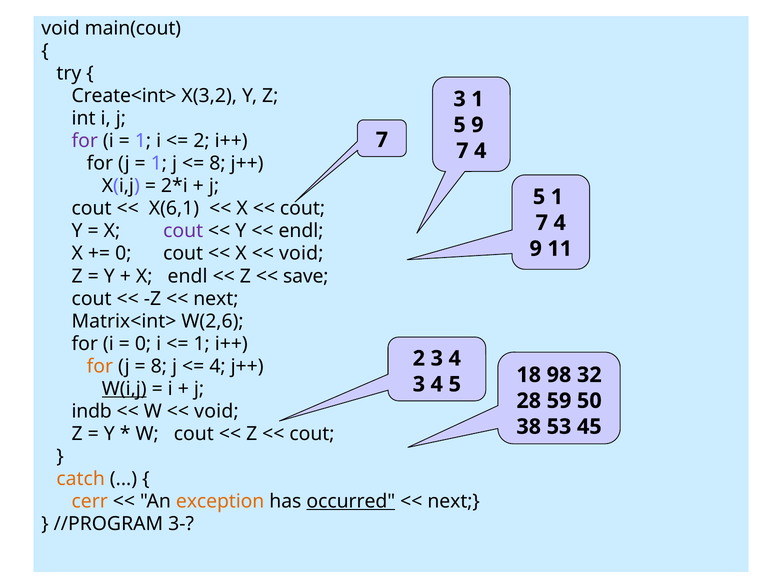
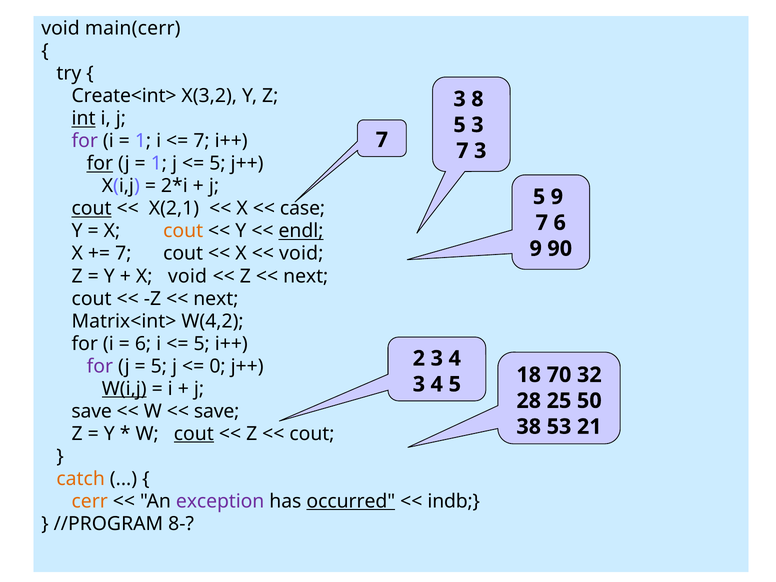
main(cout: main(cout -> main(cerr (133, 28)
3 1: 1 -> 8 (477, 99)
int underline: none -> present (84, 118)
5 9: 9 -> 3 (477, 125)
2: 2 -> 7 (202, 141)
4: 4 -> 3 (480, 151)
for underline: none -> present (100, 164)
8: 8 -> 5 (217, 164)
5 1: 1 -> 9 (557, 197)
cout underline: none -> present (92, 209)
X(6,1: X(6,1 -> X(2,1 (174, 209)
cout: cout -> case (303, 209)
4: 4 -> 6 (560, 223)
cout colour: purple -> orange (183, 231)
endl underline: none -> present (301, 231)
11: 11 -> 90 (560, 249)
0: 0 -> 7 (123, 254)
X endl: endl -> void (187, 276)
save: save -> next (306, 276)
W(2,6: W(2,6 -> W(4,2 (213, 321)
0: 0 -> 6 (143, 344)
1: 1 -> 5 (202, 344)
for colour: orange -> purple (100, 366)
8: 8 -> 5 (159, 366)
4: 4 -> 0 (218, 366)
98: 98 -> 70 (559, 375)
59: 59 -> 25 (559, 401)
indb: indb -> save (92, 411)
void: void -> save (217, 411)
45: 45 -> 21 (589, 427)
cout underline: none -> present (194, 434)
exception colour: orange -> purple (220, 501)
next: next -> indb (454, 501)
3-: 3- -> 8- (181, 524)
